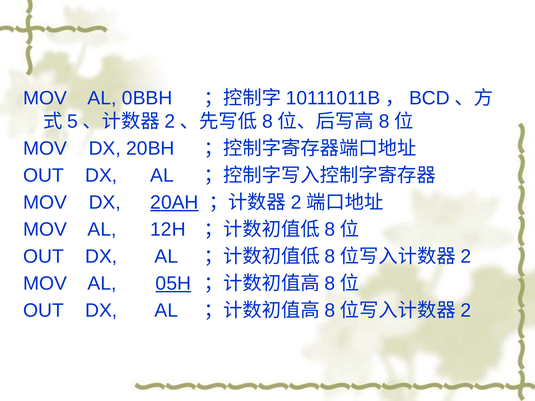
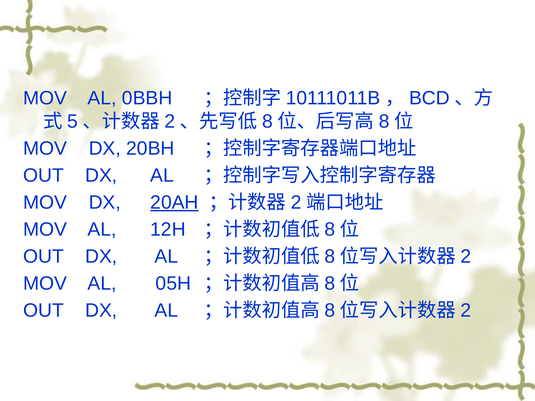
05H underline: present -> none (173, 284)
